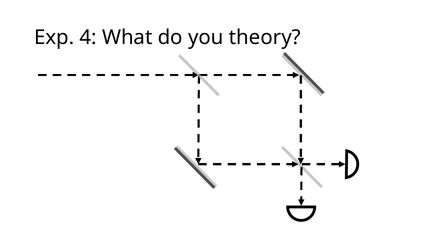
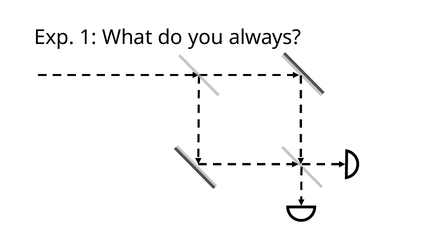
4: 4 -> 1 (88, 37)
theory: theory -> always (265, 37)
